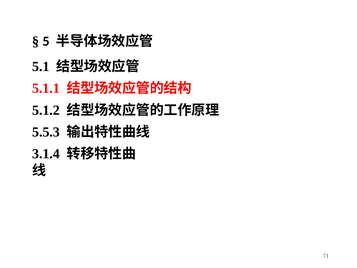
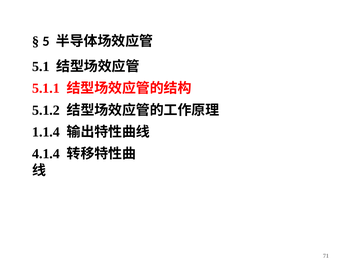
5.5.3: 5.5.3 -> 1.1.4 (46, 132)
3.1.4: 3.1.4 -> 4.1.4 (46, 154)
